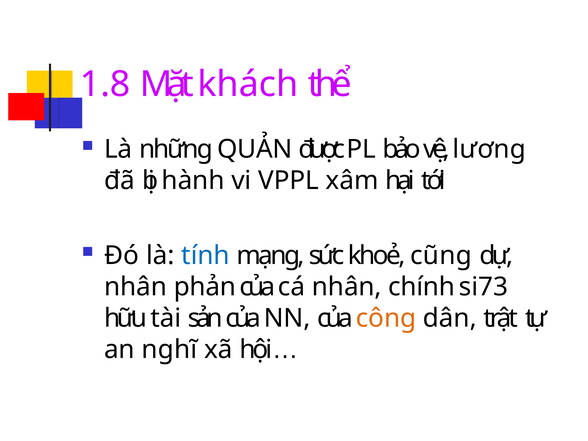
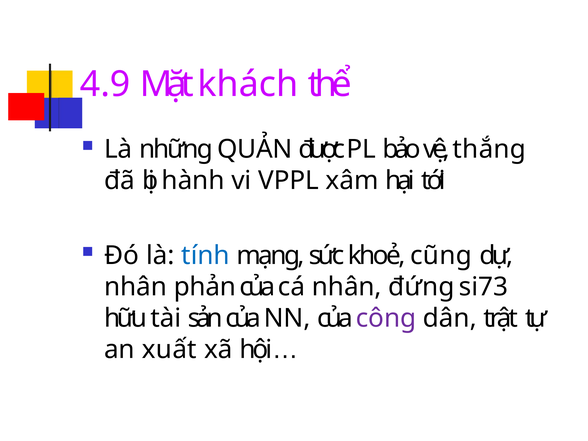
1.8: 1.8 -> 4.9 (105, 84)
lương: lương -> thắng (489, 149)
chính: chính -> đứng (421, 287)
công colour: orange -> purple (386, 318)
nghĩ: nghĩ -> xuất (169, 349)
